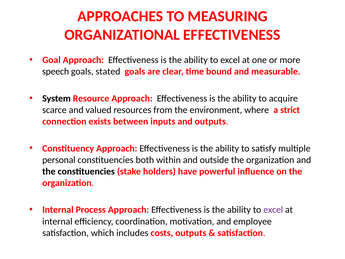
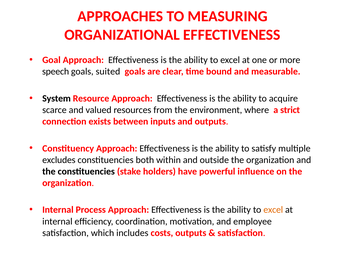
stated: stated -> suited (108, 71)
personal: personal -> excludes (59, 160)
excel colour: purple -> orange (273, 210)
